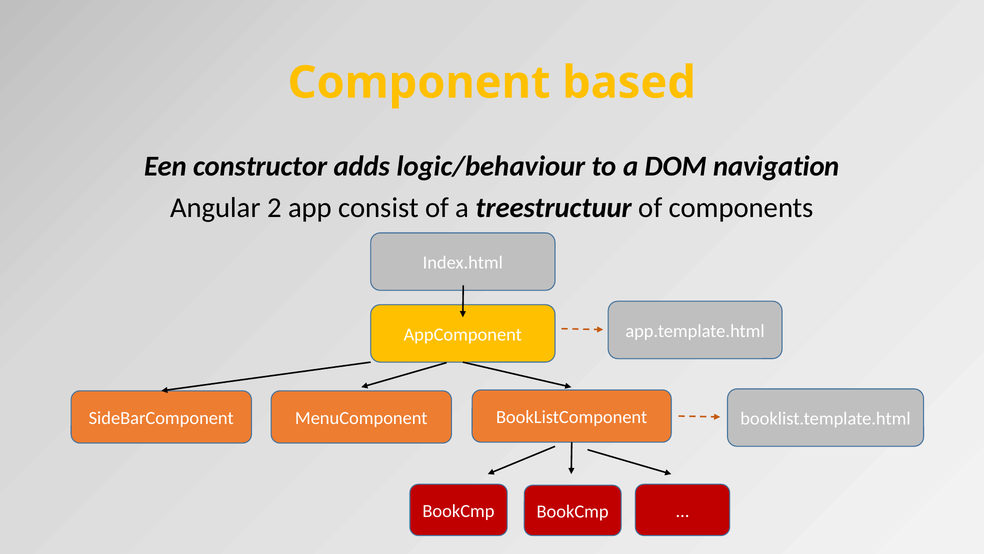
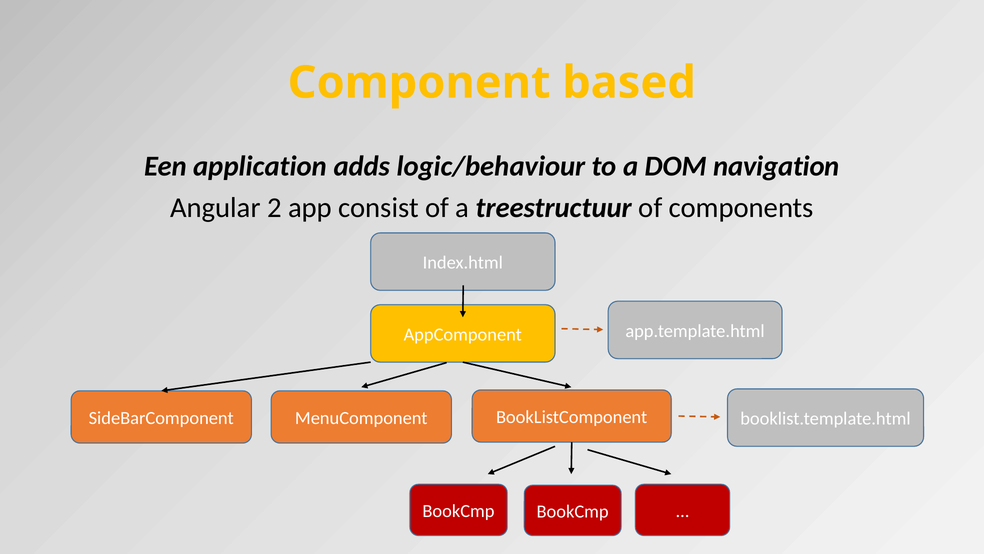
constructor: constructor -> application (260, 166)
